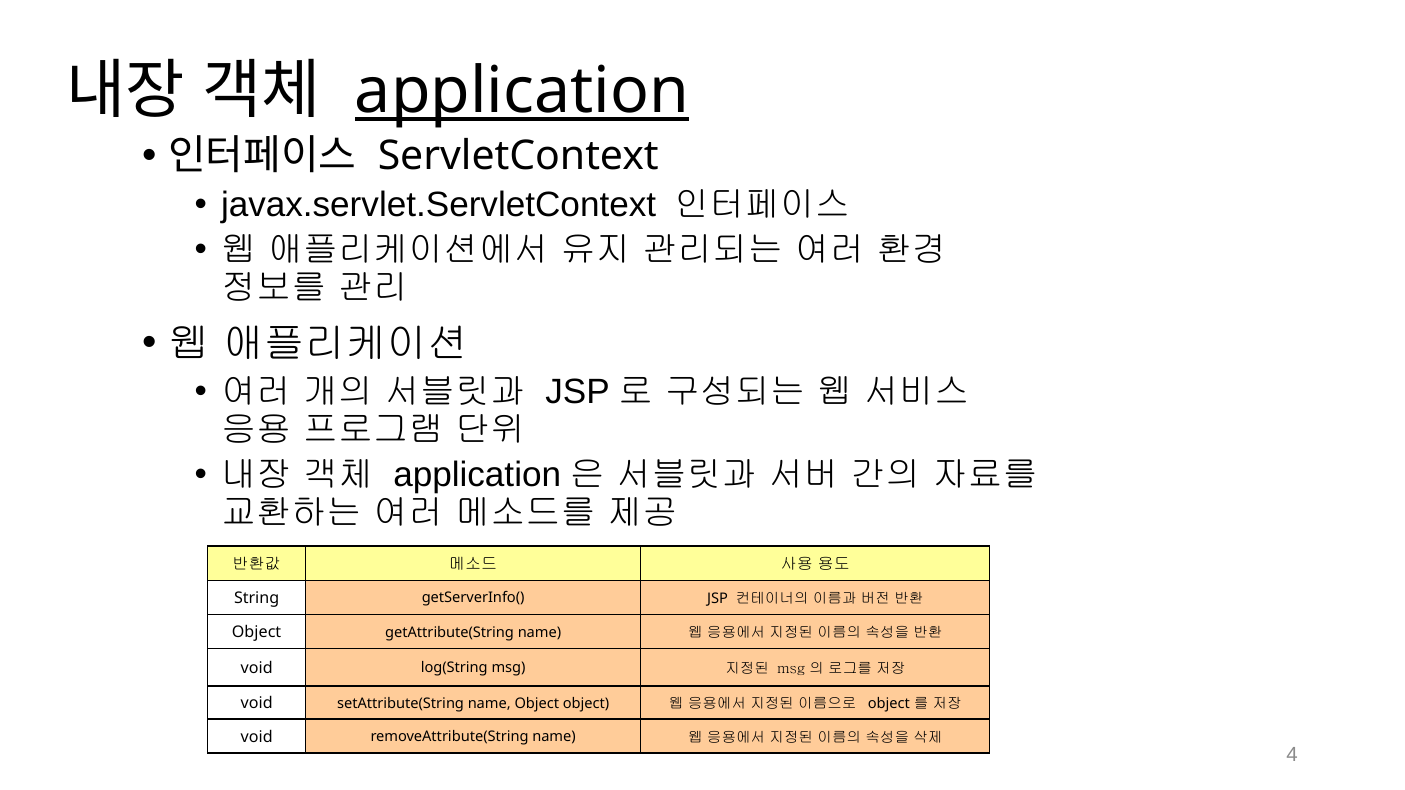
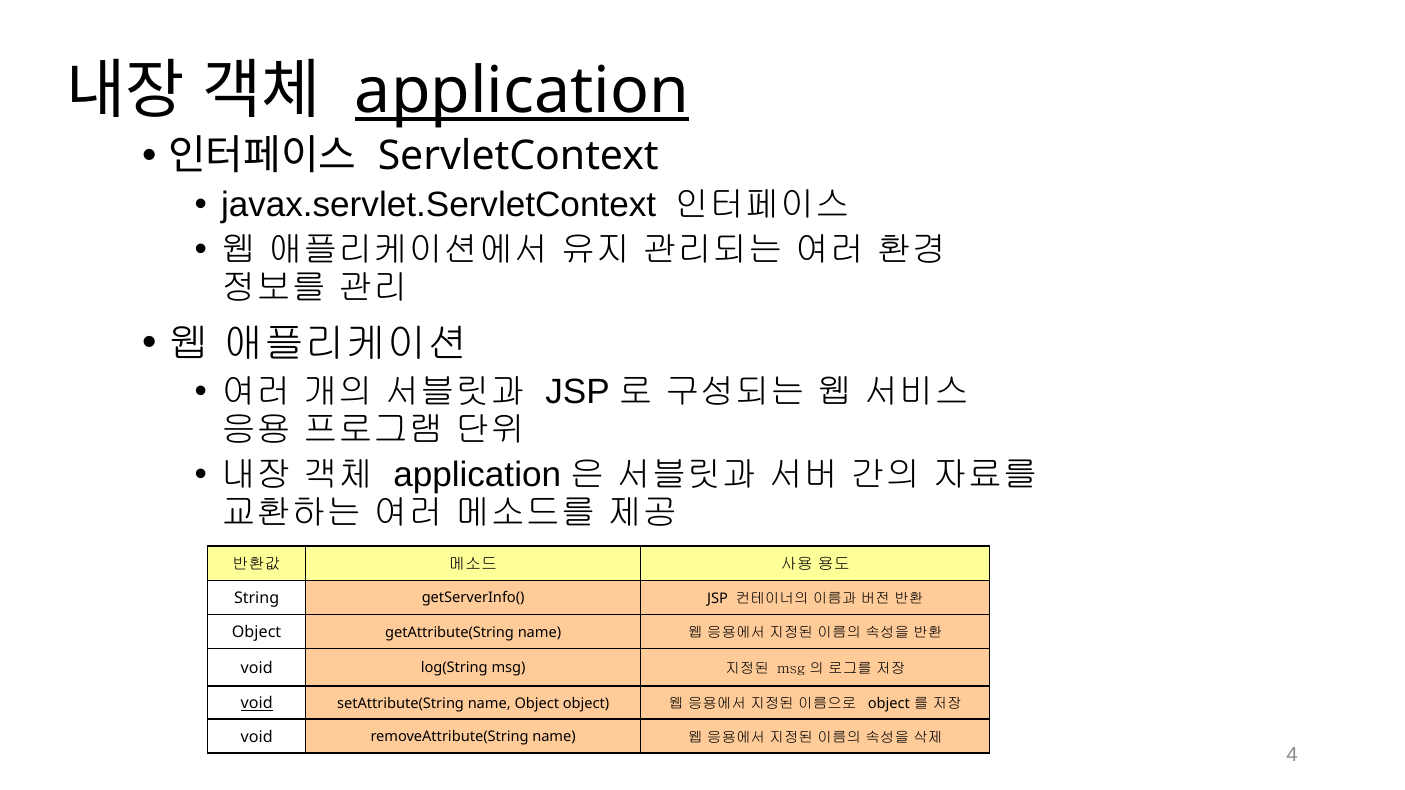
void underline: none -> present (257, 704)
